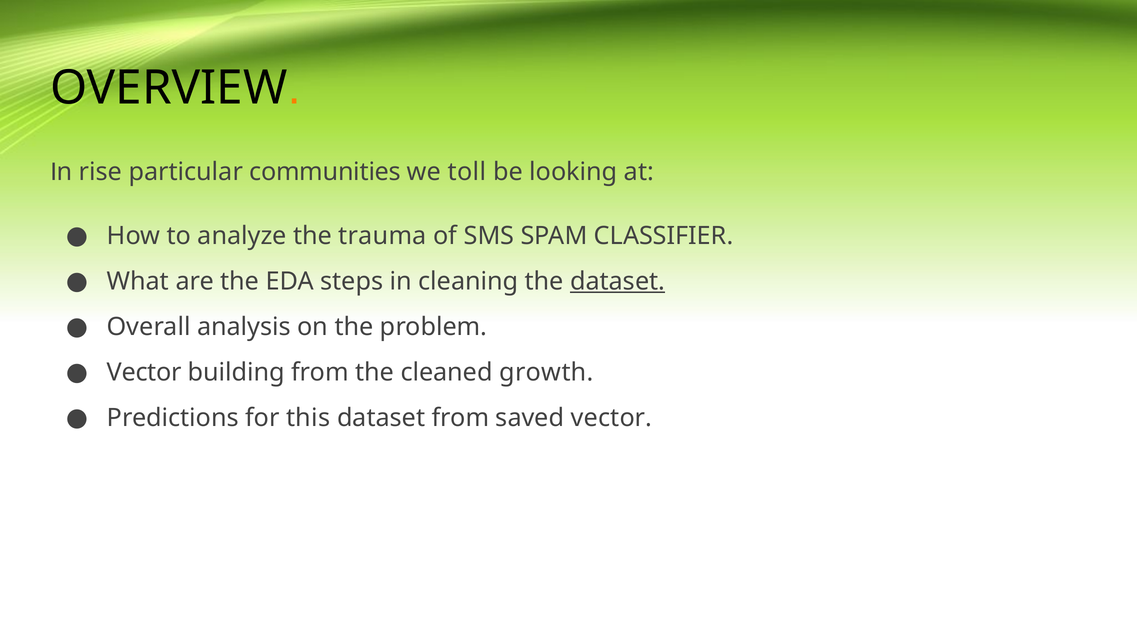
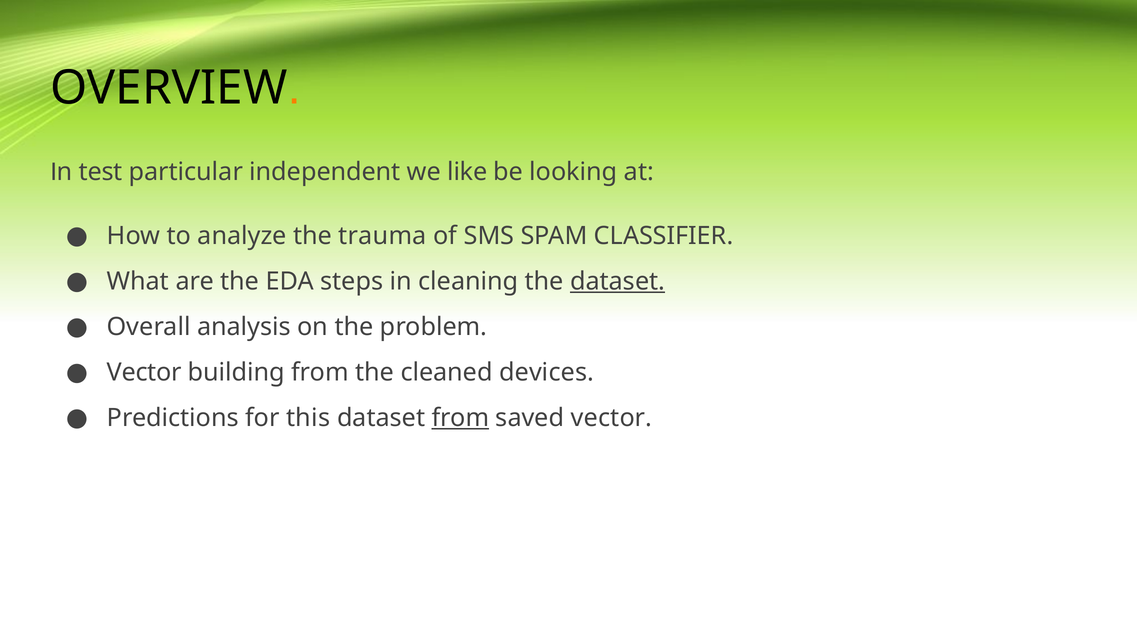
rise: rise -> test (101, 172)
communities: communities -> independent (325, 172)
toll: toll -> like (467, 172)
growth: growth -> devices (547, 372)
from underline: none -> present (460, 418)
